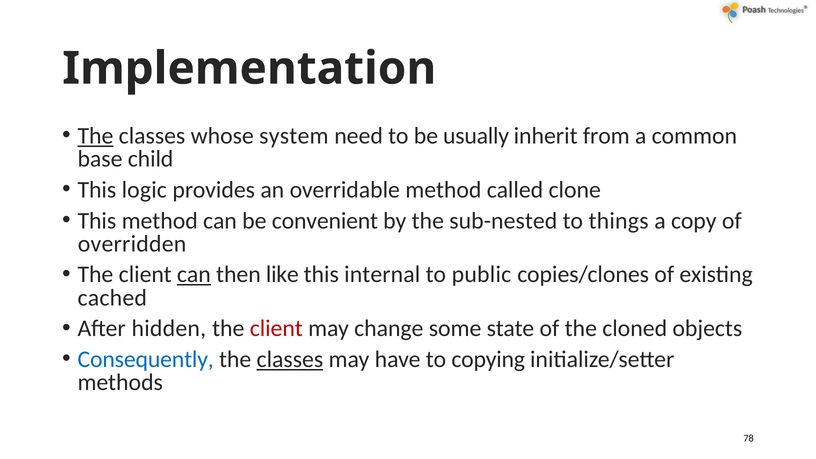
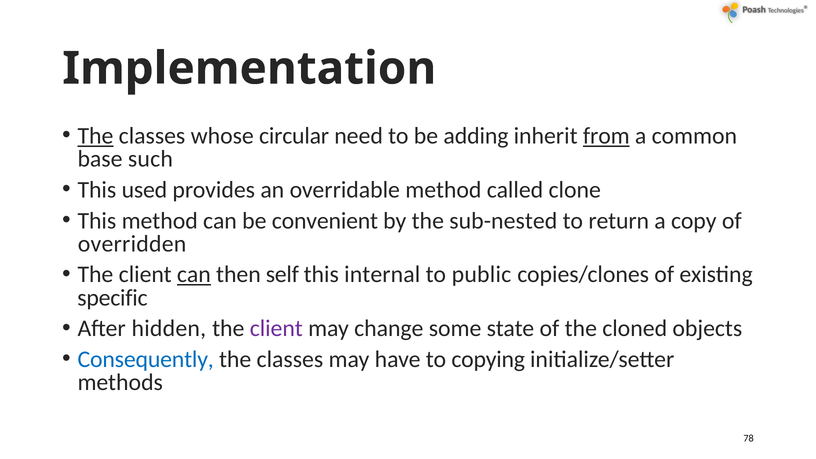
system: system -> circular (294, 136)
usually: usually -> adding (476, 136)
from underline: none -> present (606, 136)
child: child -> such (150, 159)
logic: logic -> used (144, 190)
things: things -> return (619, 221)
like: like -> self (282, 275)
cached: cached -> specific (112, 298)
client colour: red -> purple (276, 329)
classes underline: present -> none (290, 359)
